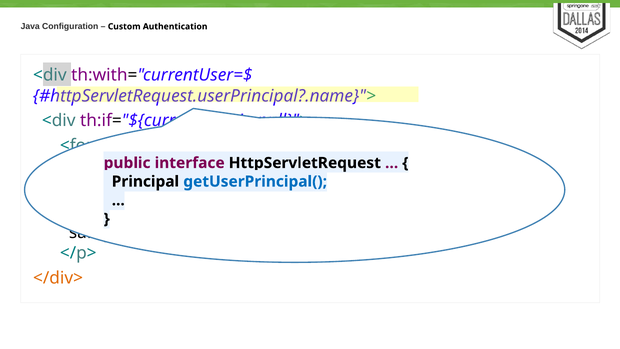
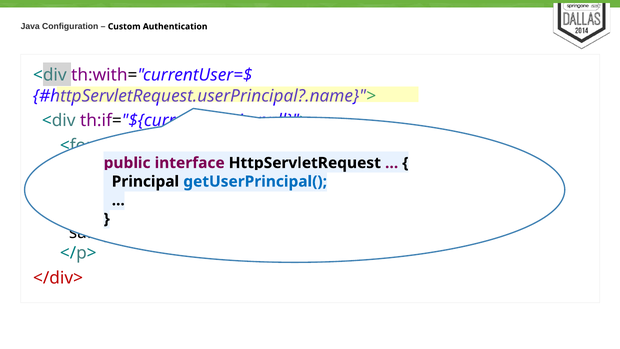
</div> colour: orange -> red (58, 278)
